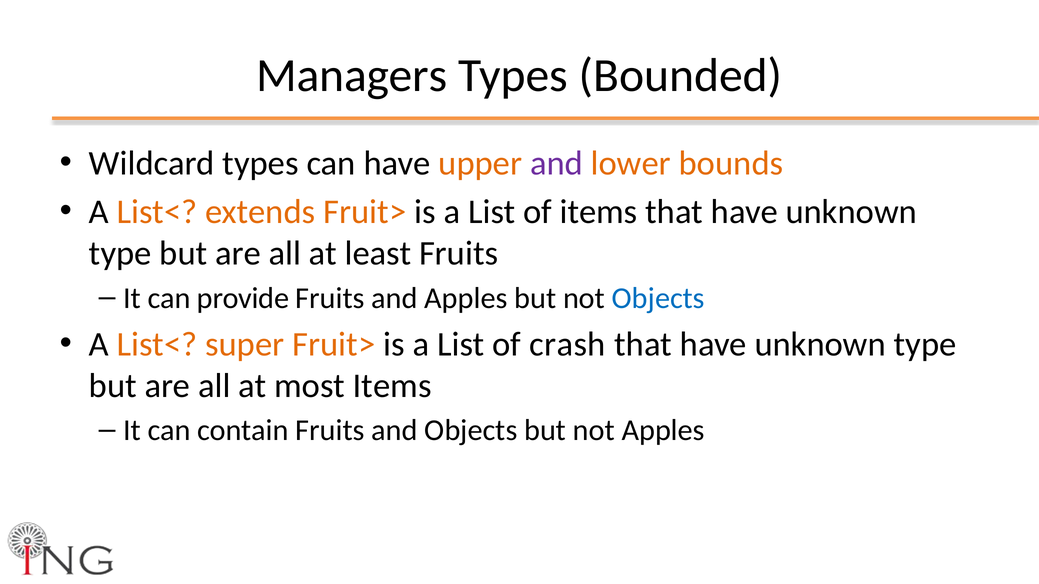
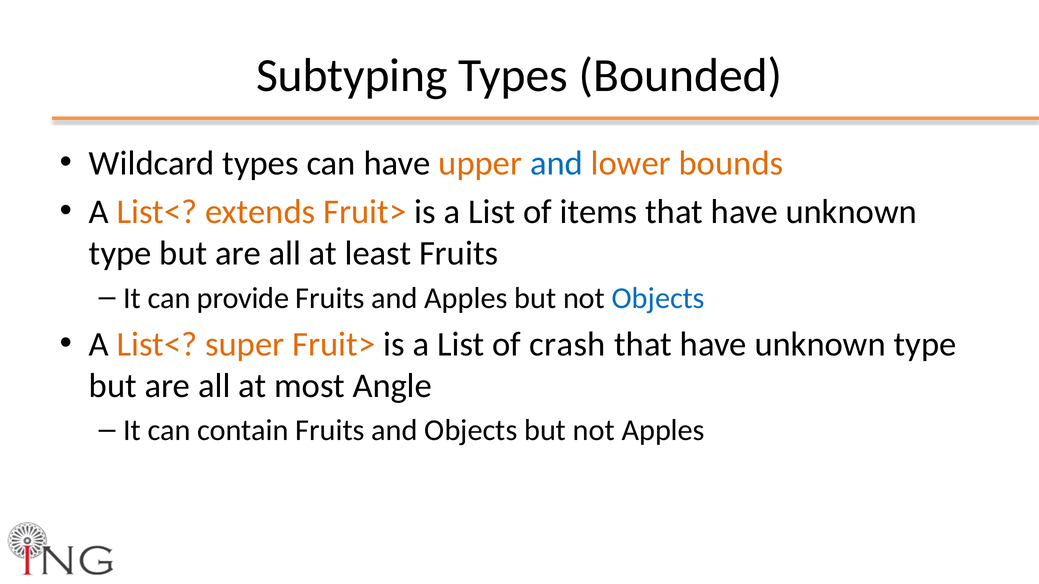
Managers: Managers -> Subtyping (352, 75)
and colour: purple -> blue (557, 164)
most Items: Items -> Angle (392, 386)
